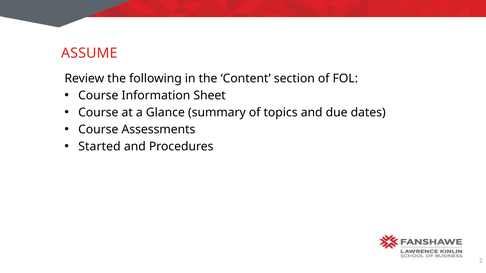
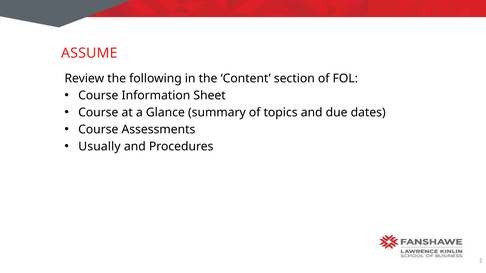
Started: Started -> Usually (99, 147)
